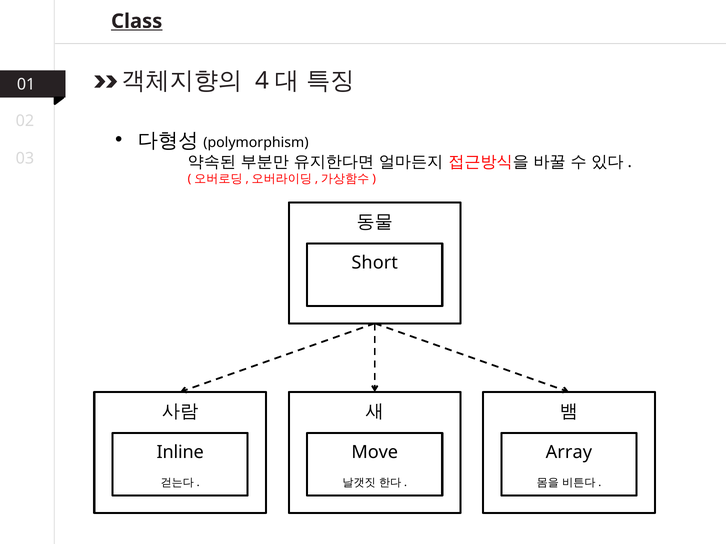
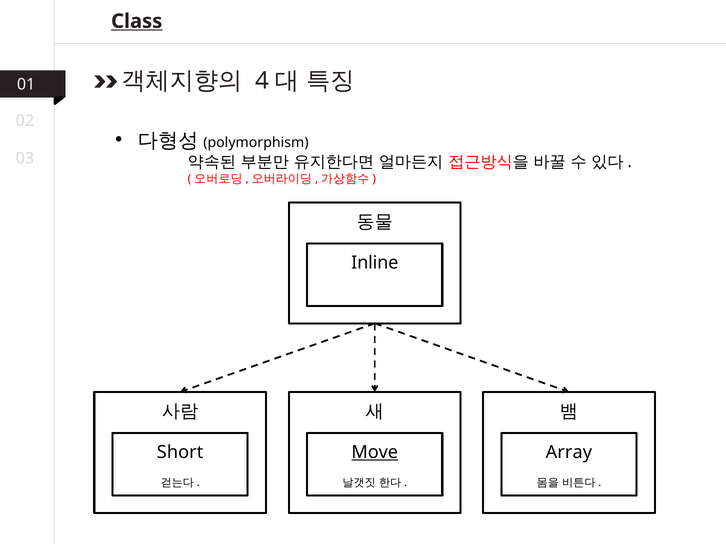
Short: Short -> Inline (375, 263)
Inline: Inline -> Short (180, 453)
Move underline: none -> present (375, 453)
